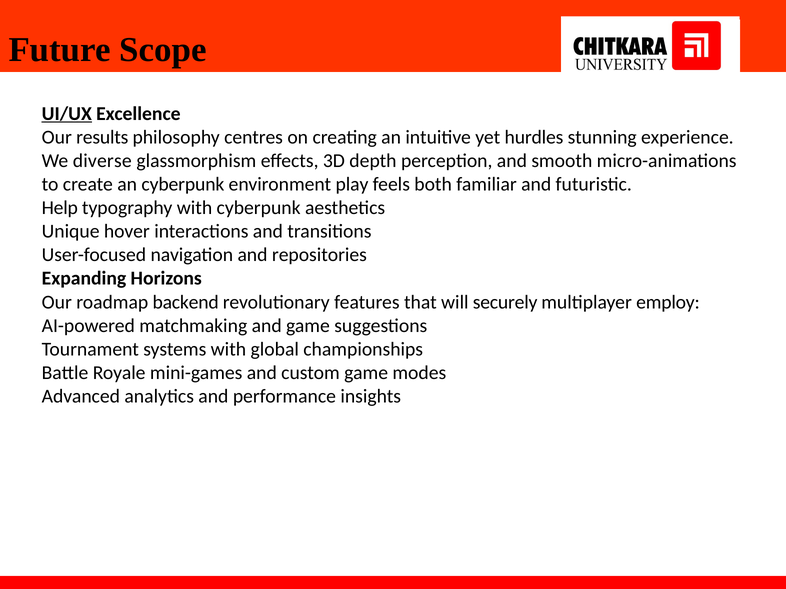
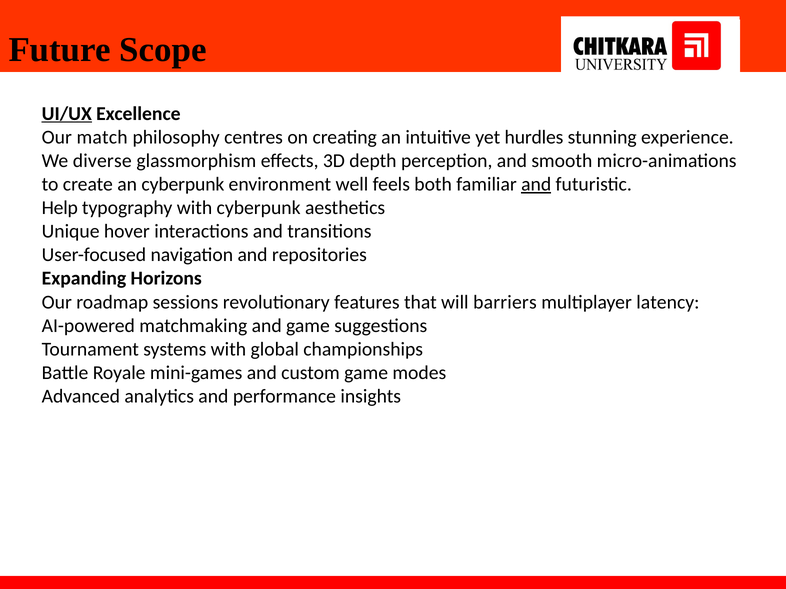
results: results -> match (102, 137)
play: play -> well (352, 184)
and underline: none -> present (536, 184)
backend: backend -> sessions (186, 302)
securely: securely -> barriers (505, 302)
employ: employ -> latency (668, 302)
